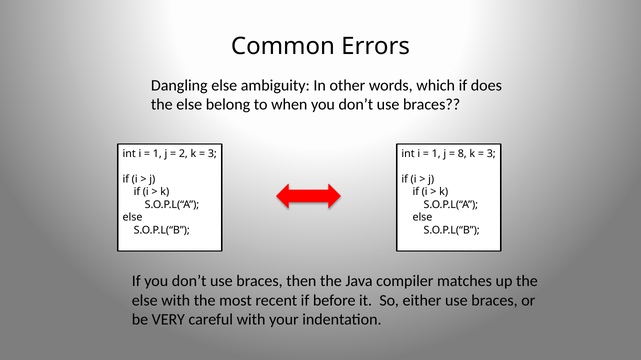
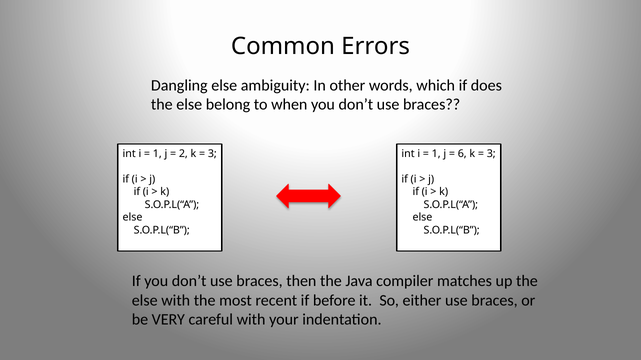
8: 8 -> 6 (462, 154)
